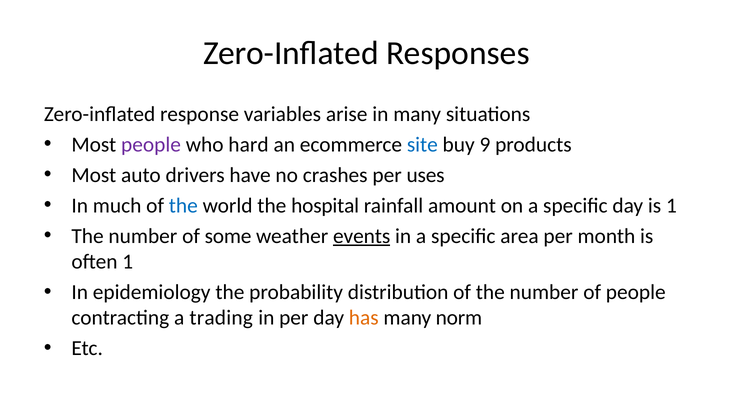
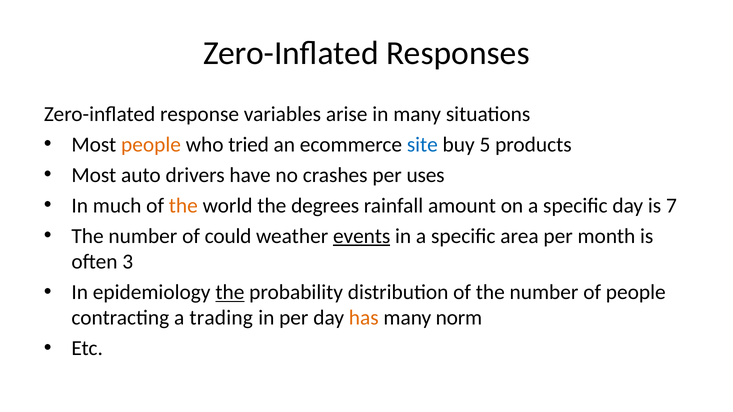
people colour: purple -> orange (151, 145)
hard: hard -> tried (249, 145)
9: 9 -> 5 (485, 145)
the colour: blue -> orange (183, 206)
hospital: hospital -> degrees (325, 206)
is 1: 1 -> 7 (671, 206)
some: some -> could (228, 236)
often 1: 1 -> 3 (128, 262)
the underline: none -> present (230, 293)
